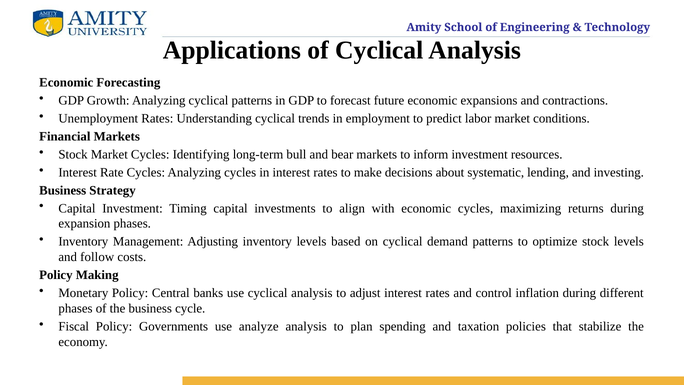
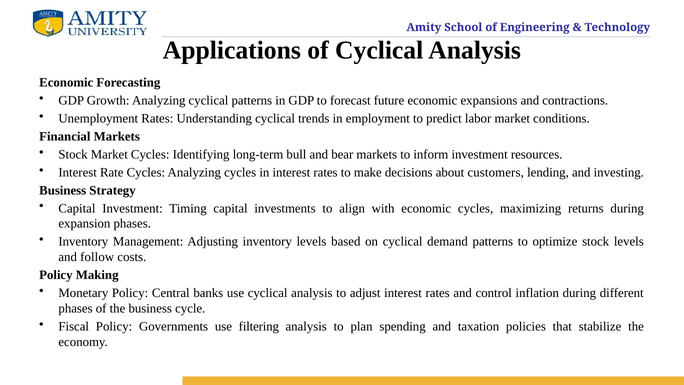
systematic: systematic -> customers (496, 172)
analyze: analyze -> filtering (259, 326)
